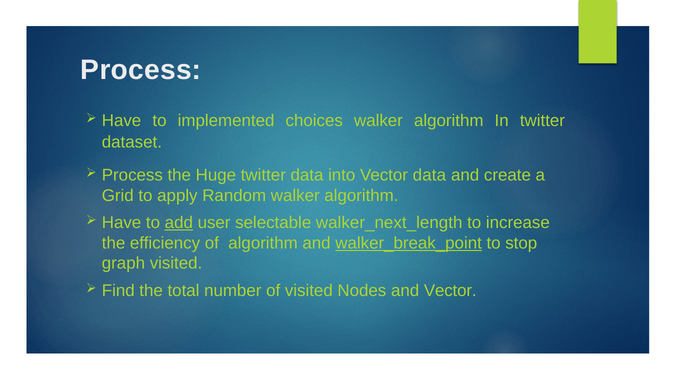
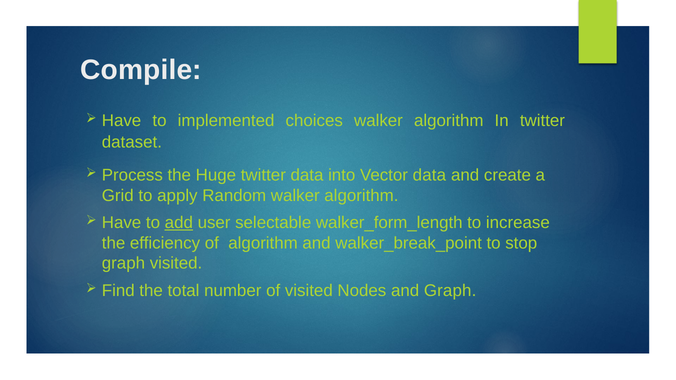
Process: Process -> Compile (141, 70)
walker_next_length: walker_next_length -> walker_form_length (389, 223)
walker_break_point underline: present -> none (409, 243)
and Vector: Vector -> Graph (450, 291)
